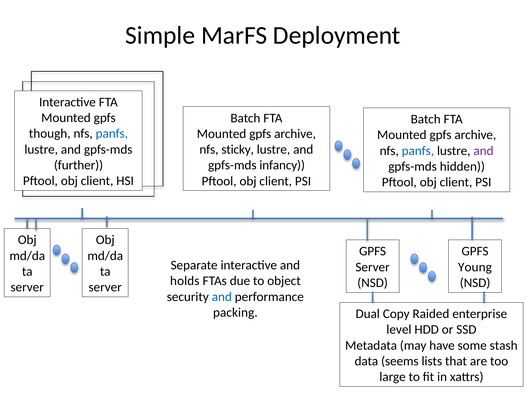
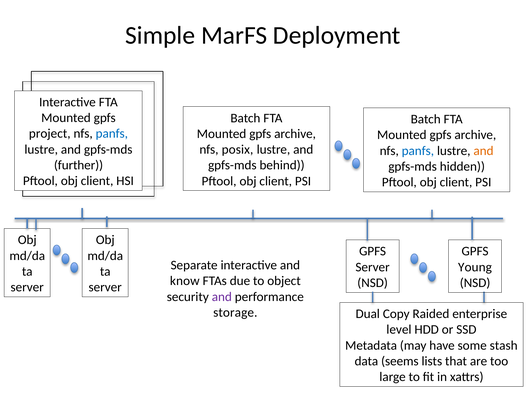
though: though -> project (50, 134)
sticky: sticky -> posix (238, 150)
and colour: purple -> orange (484, 151)
infancy: infancy -> behind (282, 166)
holds: holds -> know (185, 281)
and colour: blue -> purple (222, 297)
packing: packing -> storage (235, 313)
